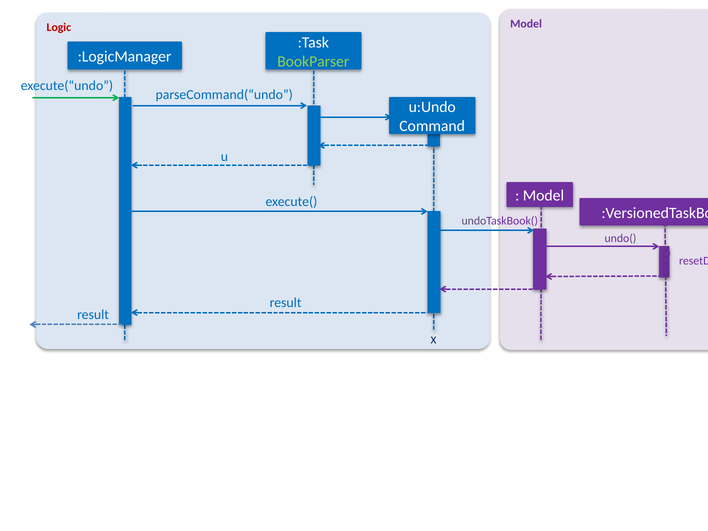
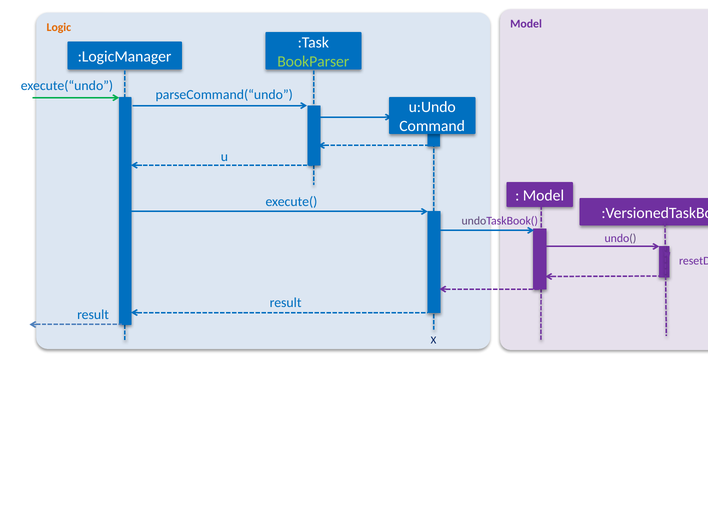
Logic colour: red -> orange (59, 27)
